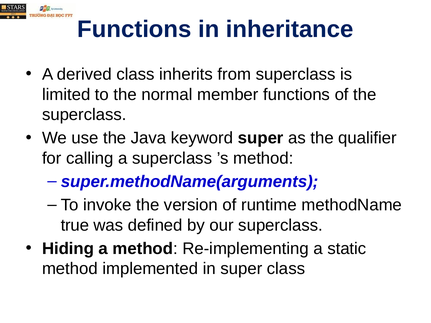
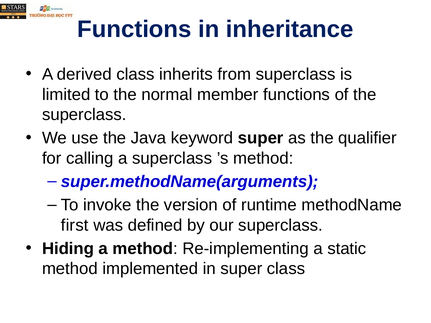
true: true -> first (75, 225)
